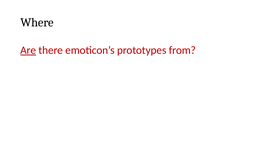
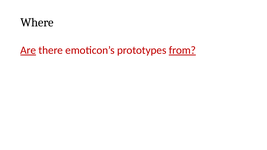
from underline: none -> present (182, 50)
